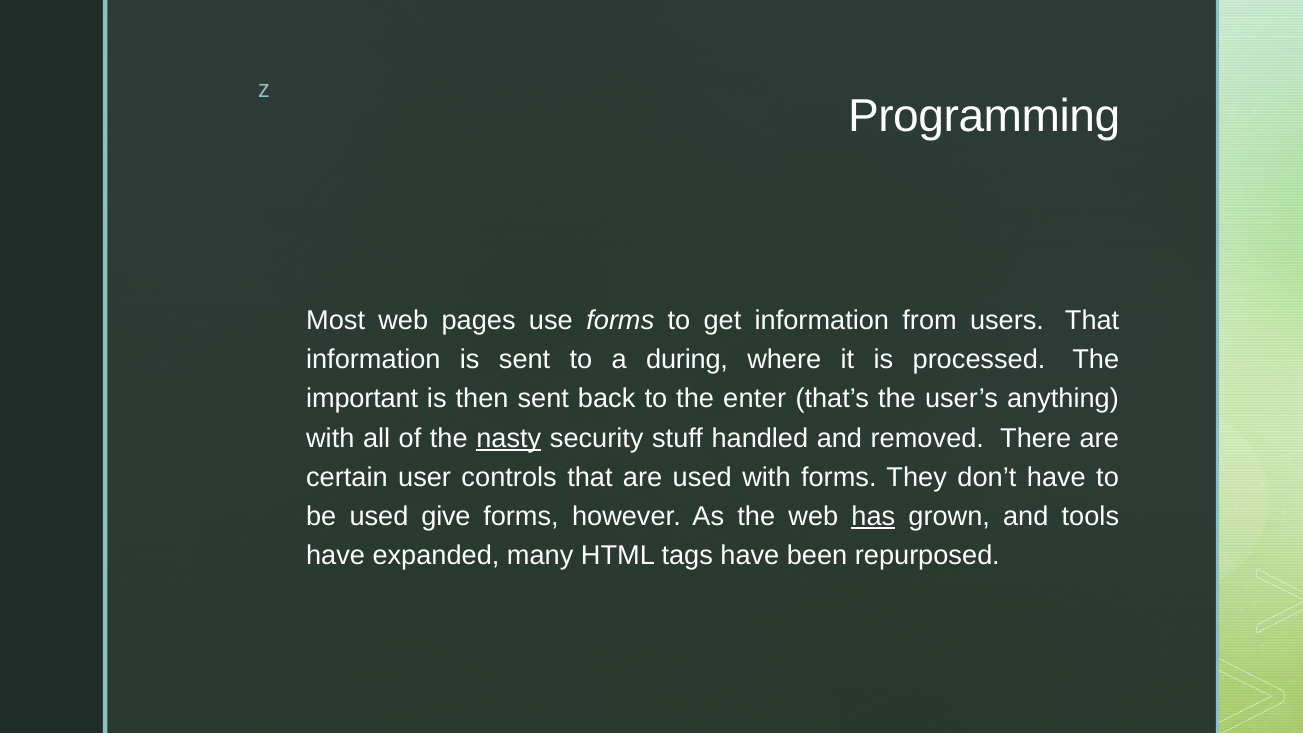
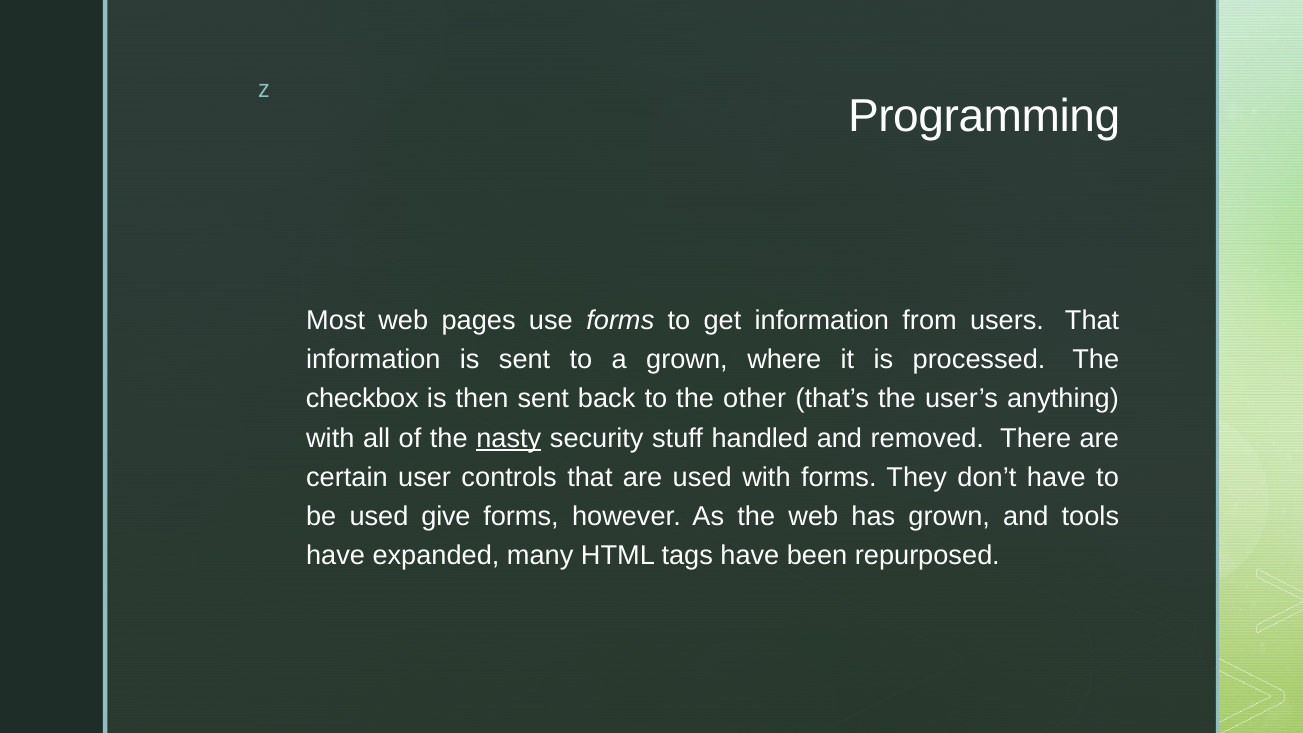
a during: during -> grown (687, 360)
important: important -> checkbox (362, 399)
enter: enter -> other (755, 399)
has underline: present -> none (873, 516)
